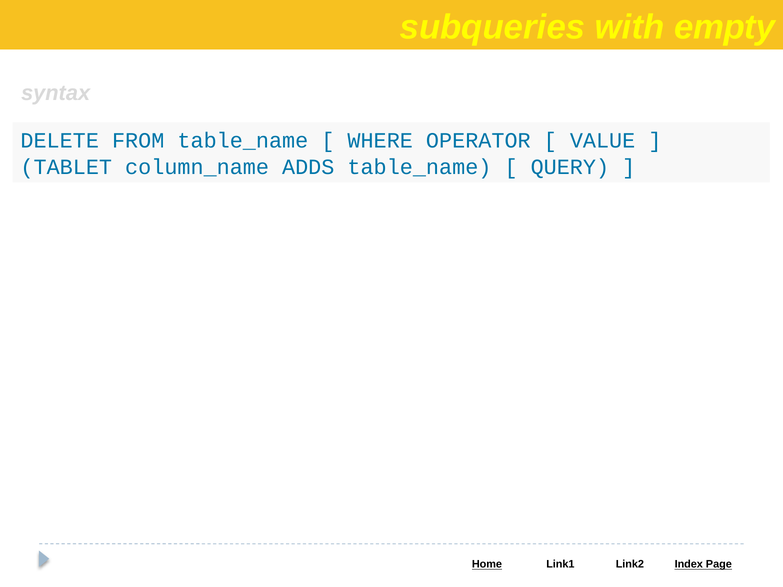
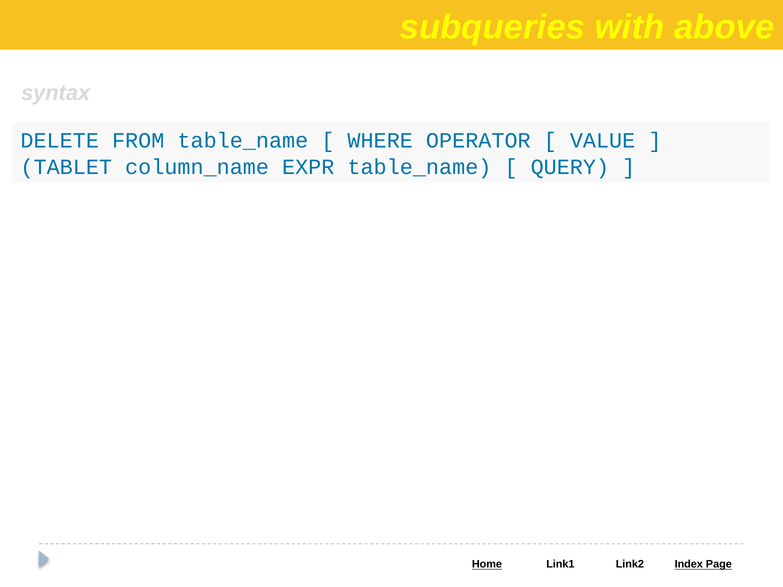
empty: empty -> above (724, 27)
ADDS: ADDS -> EXPR (308, 167)
